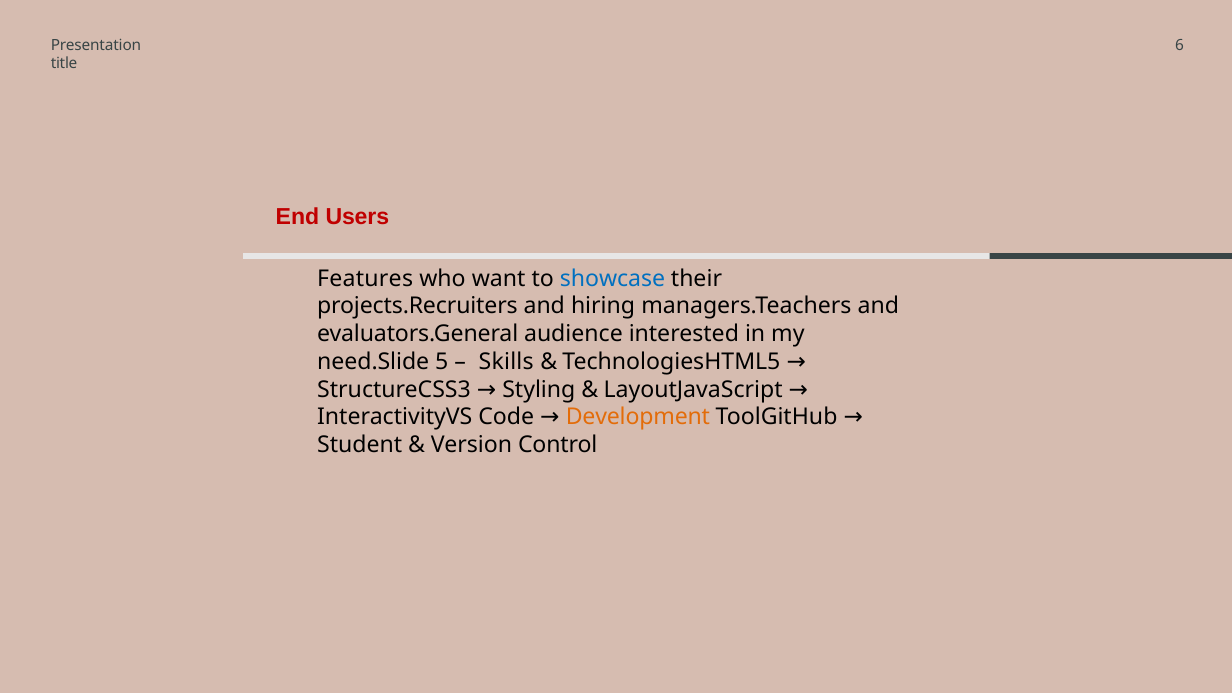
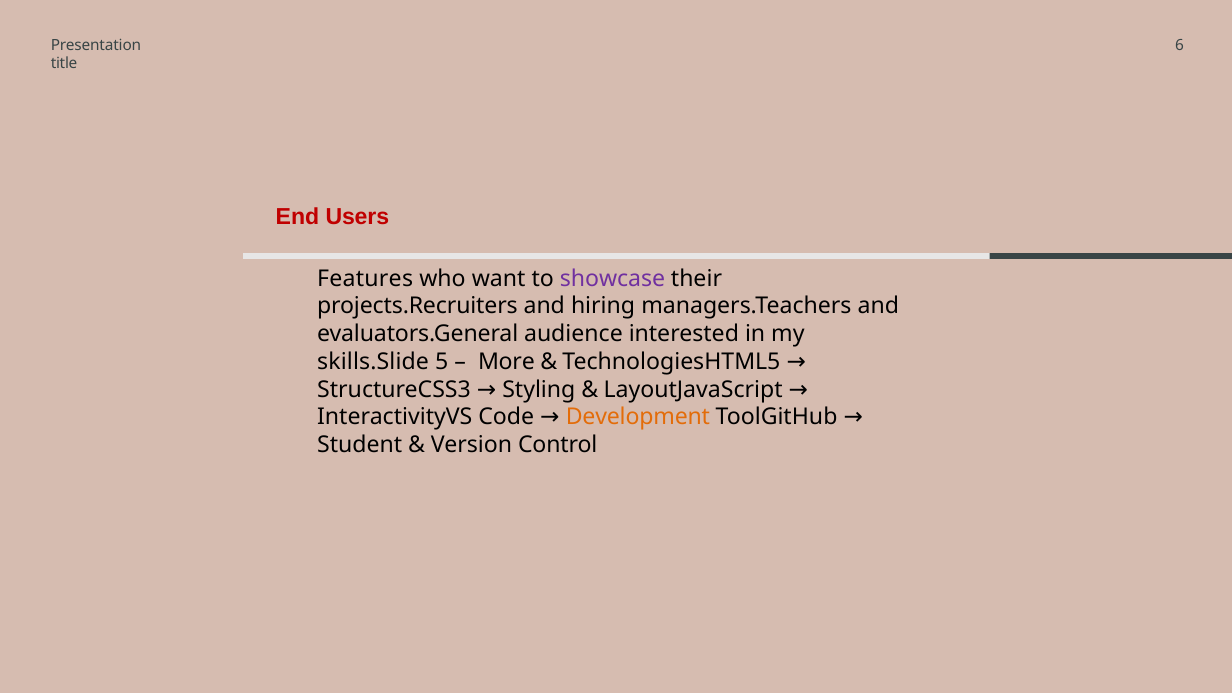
showcase colour: blue -> purple (612, 279)
need.Slide: need.Slide -> skills.Slide (373, 362)
Skills: Skills -> More (506, 362)
